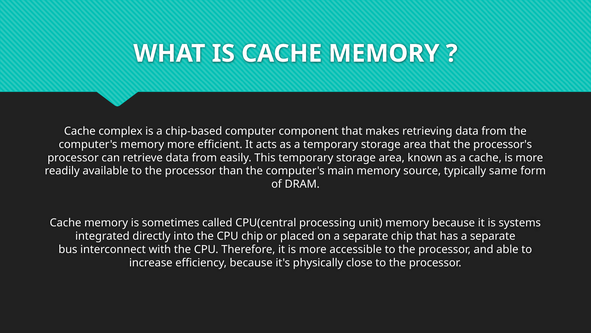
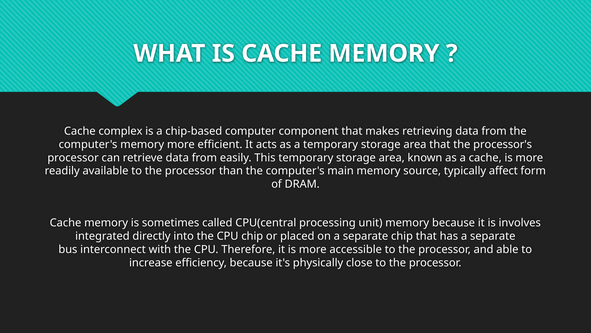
same: same -> affect (503, 171)
systems: systems -> involves (520, 222)
